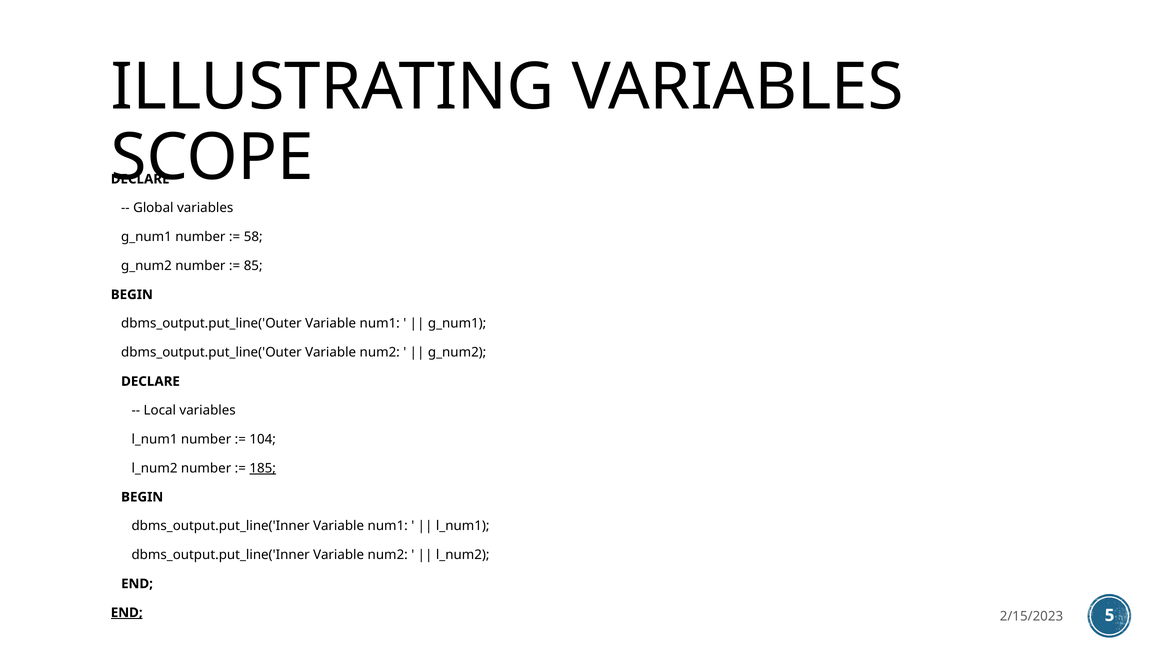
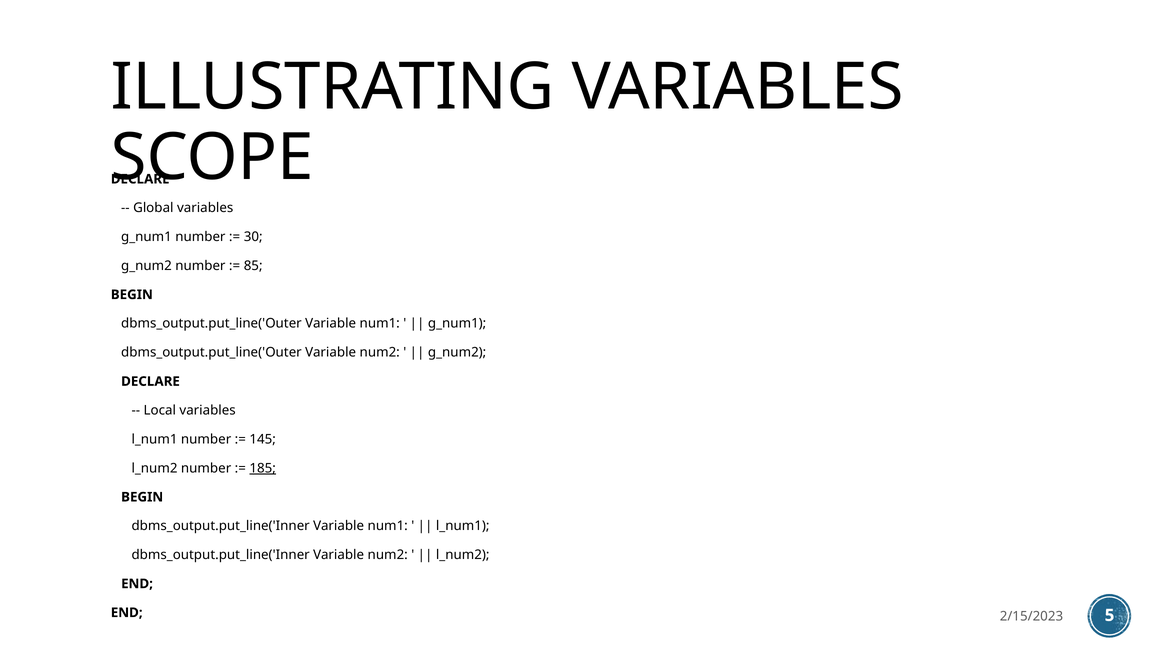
58: 58 -> 30 (253, 237)
104: 104 -> 145 (263, 439)
END underline: present -> none (127, 613)
